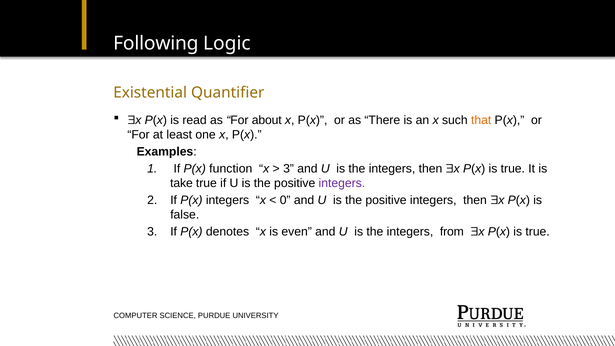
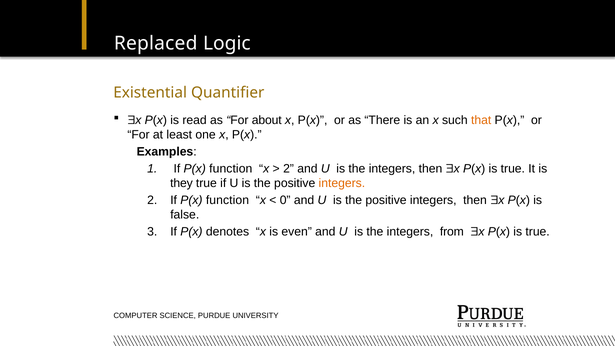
Following: Following -> Replaced (156, 43)
3: 3 -> 2 (289, 169)
take: take -> they (181, 183)
integers colour: purple -> orange (342, 183)
integers: integers -> function (227, 200)
